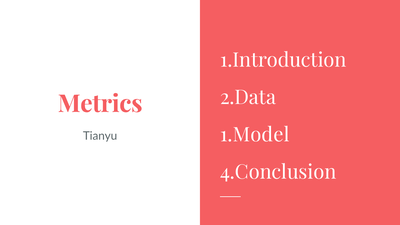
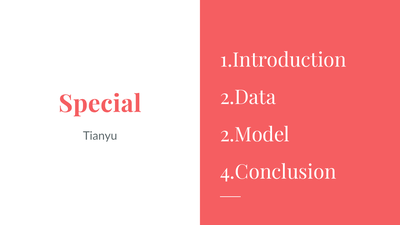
Metrics: Metrics -> Special (100, 104)
1.Model: 1.Model -> 2.Model (255, 135)
